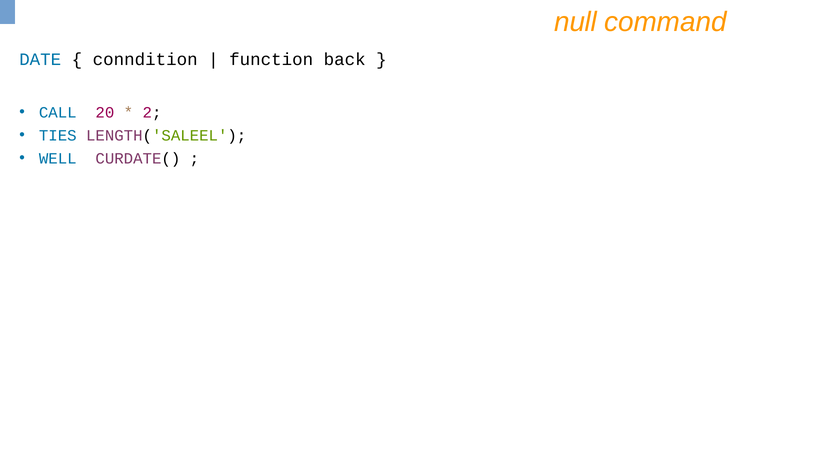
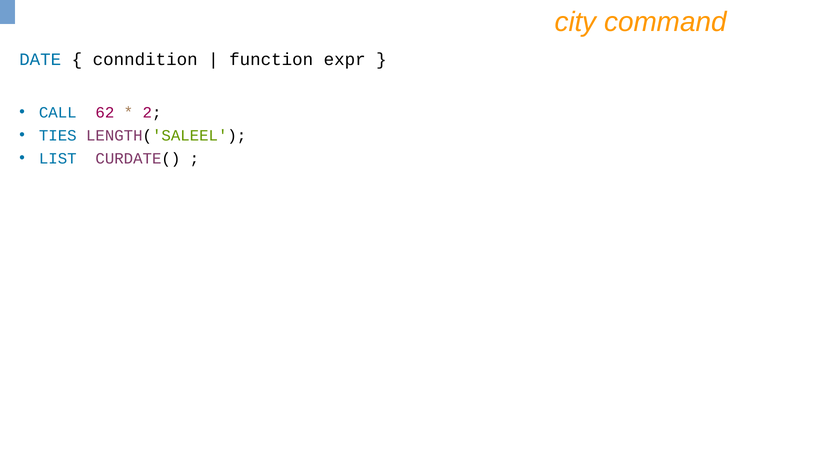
null: null -> city (575, 22)
back: back -> expr (345, 60)
20: 20 -> 62 (105, 113)
WELL: WELL -> LIST (58, 159)
